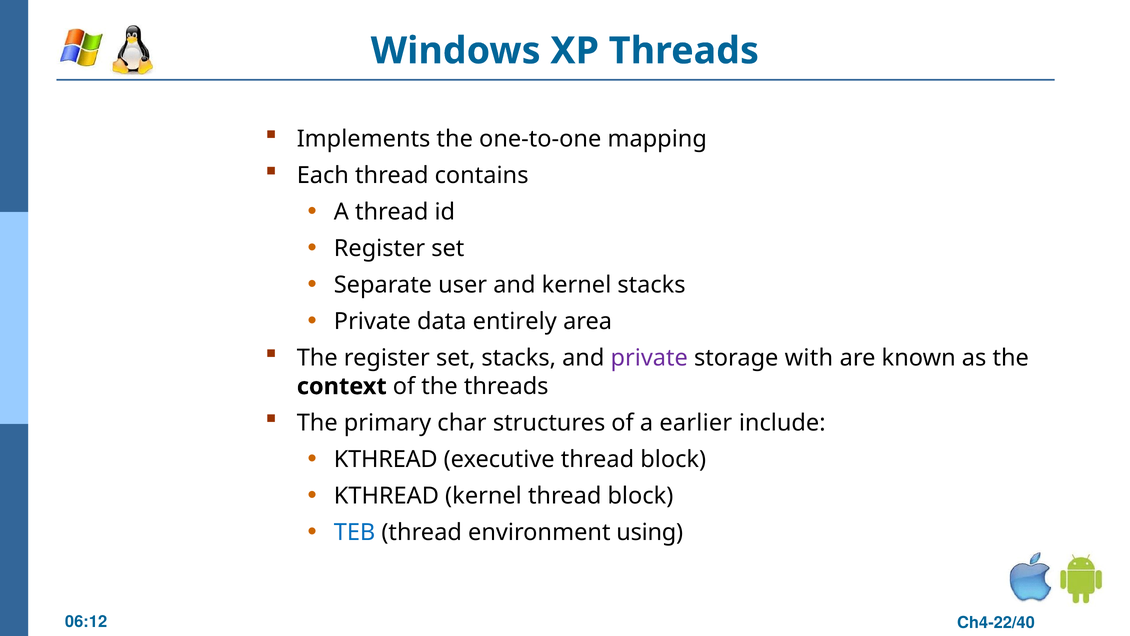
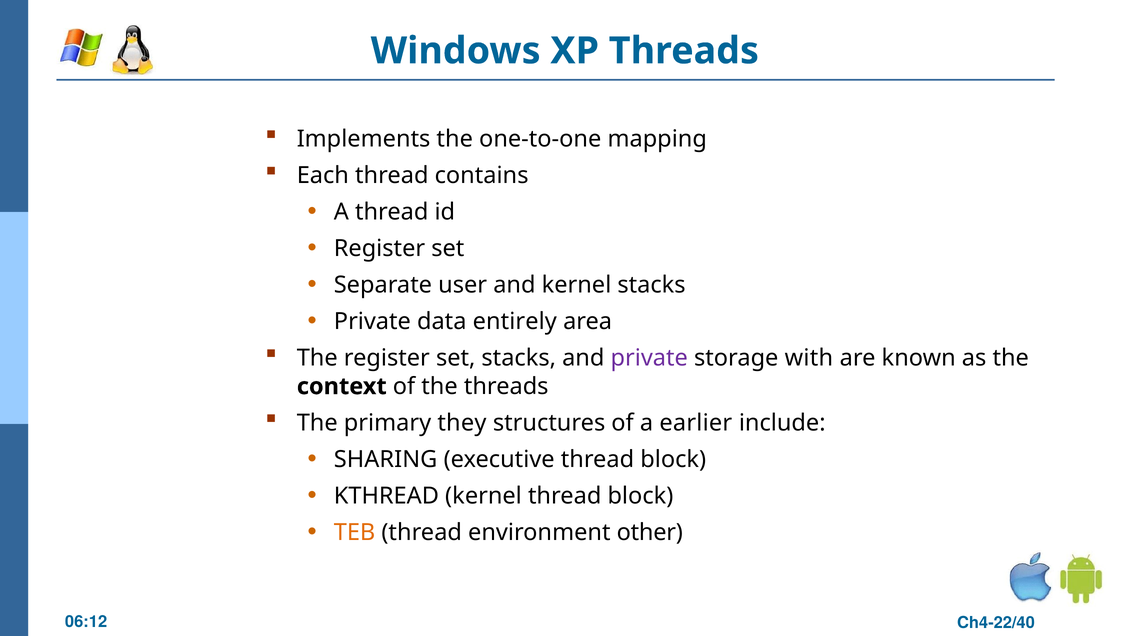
char: char -> they (462, 423)
KTHREAD: KTHREAD -> SHARING (386, 459)
TEB colour: blue -> orange (355, 532)
using: using -> other (650, 532)
